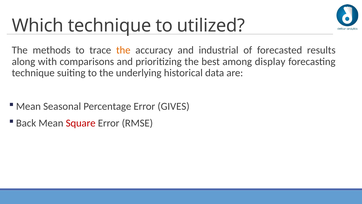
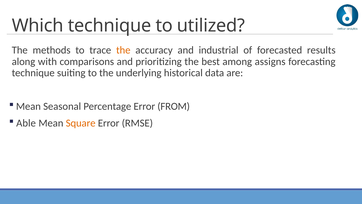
display: display -> assigns (270, 61)
GIVES: GIVES -> FROM (174, 106)
Back: Back -> Able (26, 123)
Square colour: red -> orange (81, 123)
